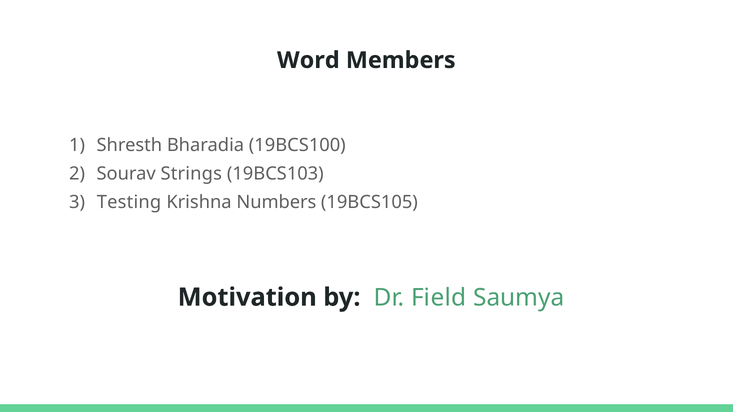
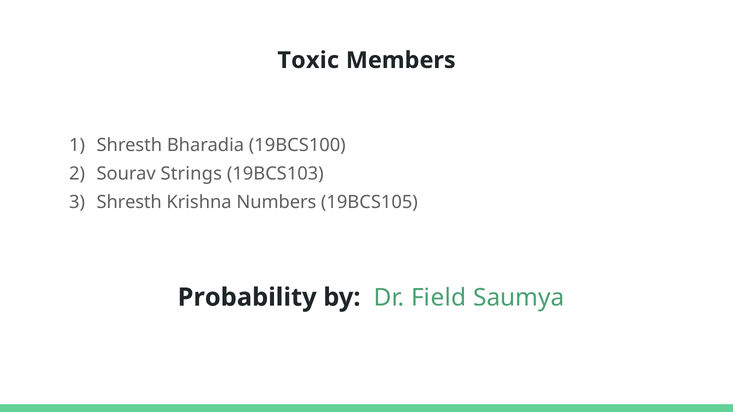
Word: Word -> Toxic (308, 60)
Testing: Testing -> Shresth (129, 203)
Motivation: Motivation -> Probability (247, 298)
